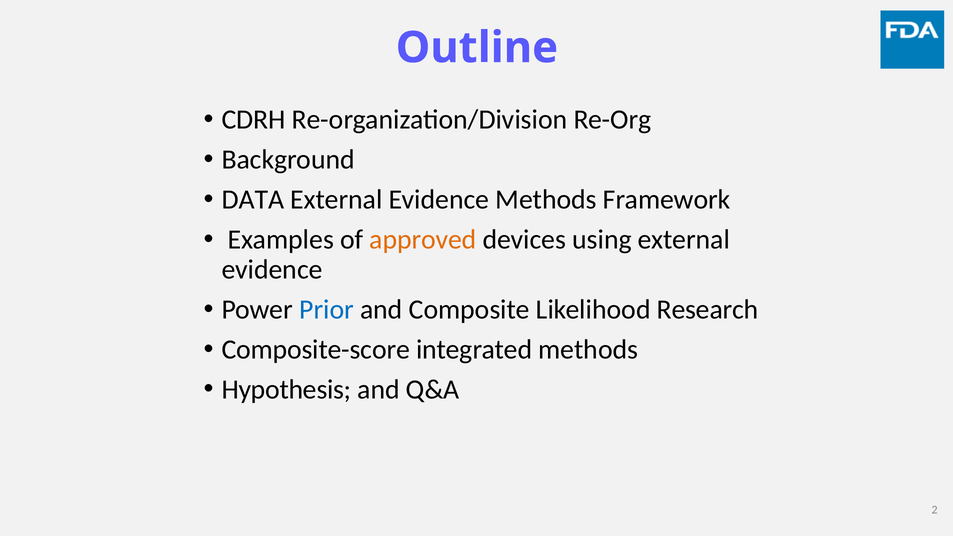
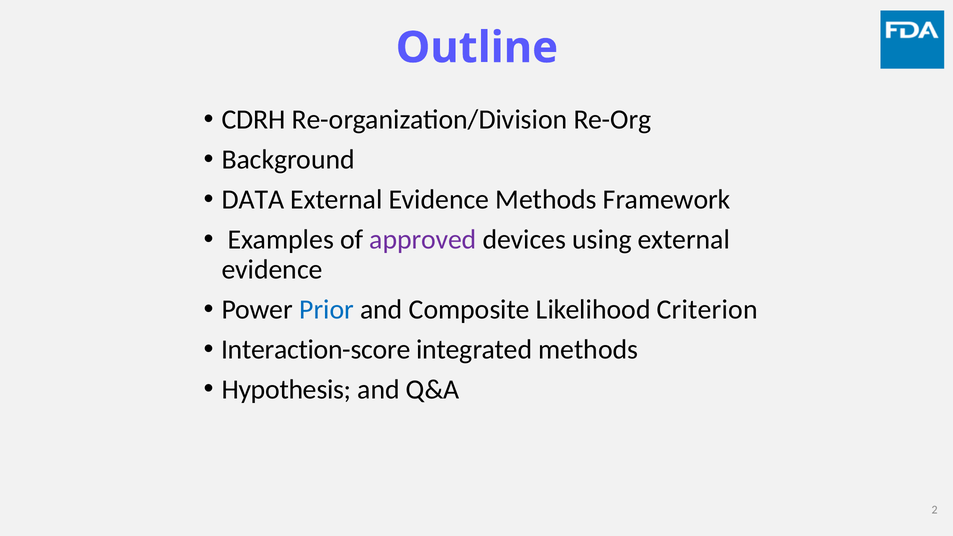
approved colour: orange -> purple (423, 240)
Research: Research -> Criterion (707, 310)
Composite-score: Composite-score -> Interaction-score (316, 349)
